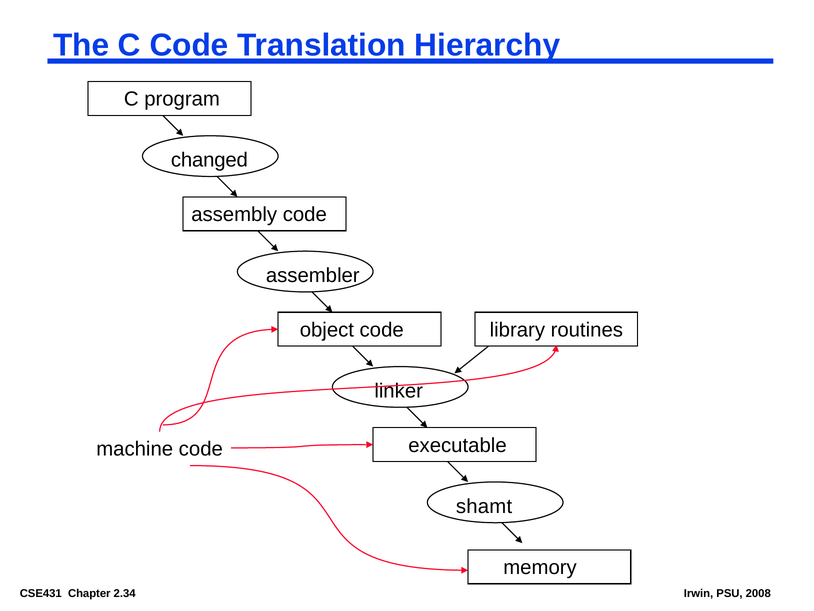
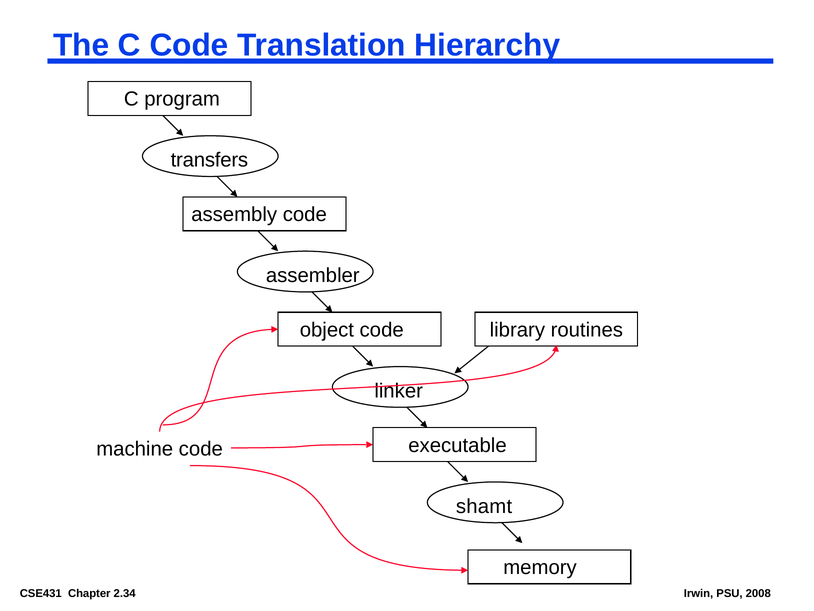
changed: changed -> transfers (209, 160)
